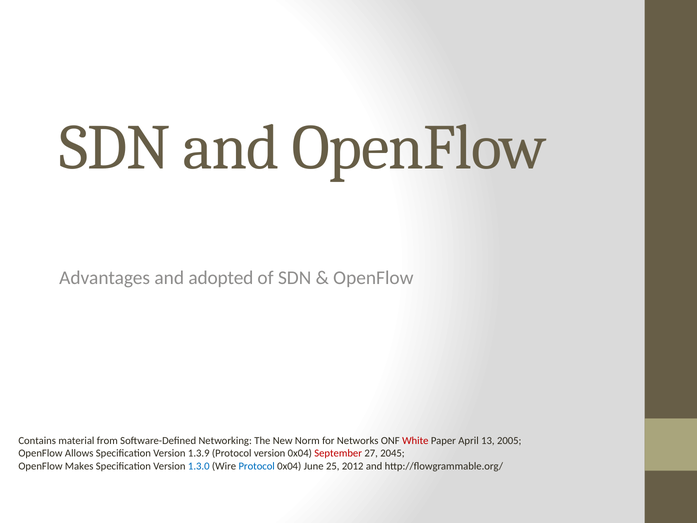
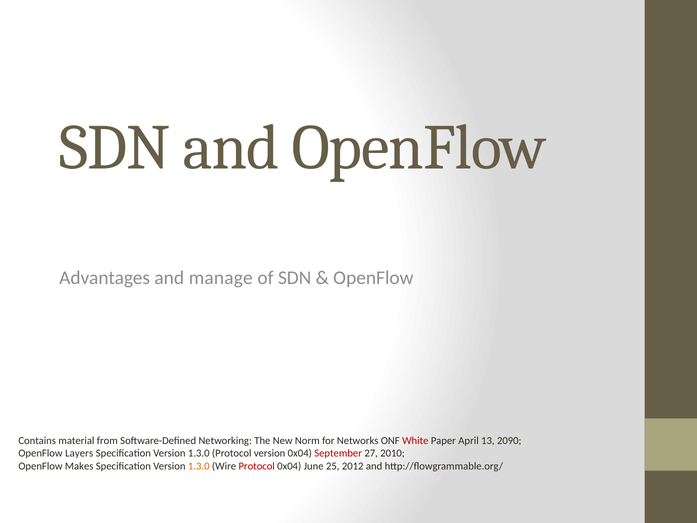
adopted: adopted -> manage (221, 278)
2005: 2005 -> 2090 (509, 440)
Allows: Allows -> Layers (79, 453)
1.3.9: 1.3.9 -> 1.3.0 (199, 453)
2045: 2045 -> 2010 (392, 453)
1.3.0 colour: blue -> orange (199, 466)
Protocol colour: blue -> red (257, 466)
